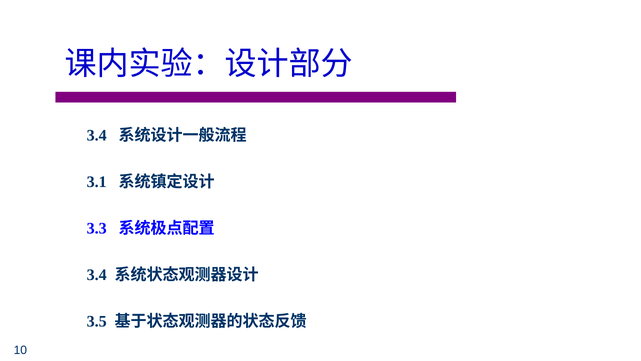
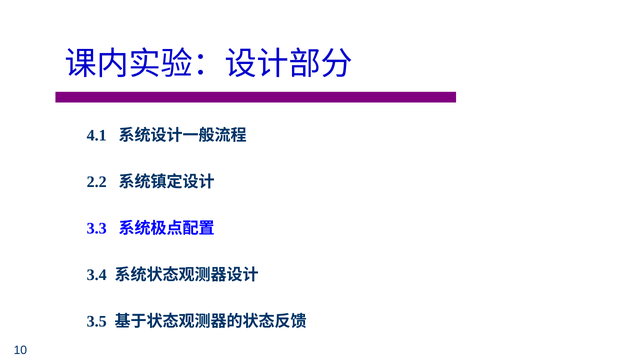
3.4: 3.4 -> 4.1 (97, 135)
3.1: 3.1 -> 2.2 (97, 182)
